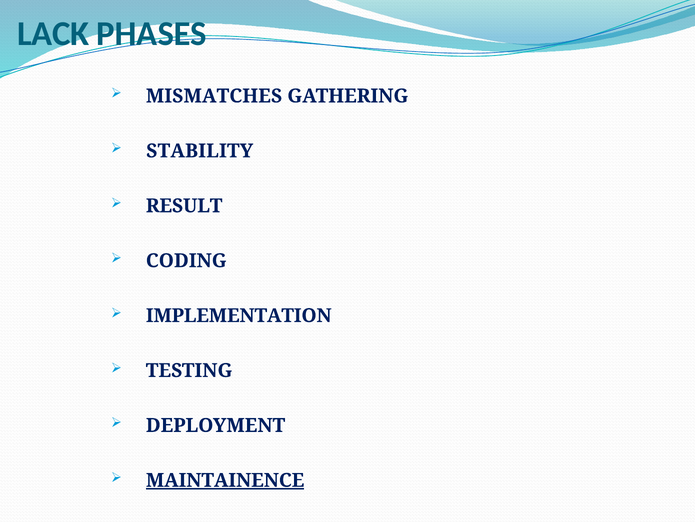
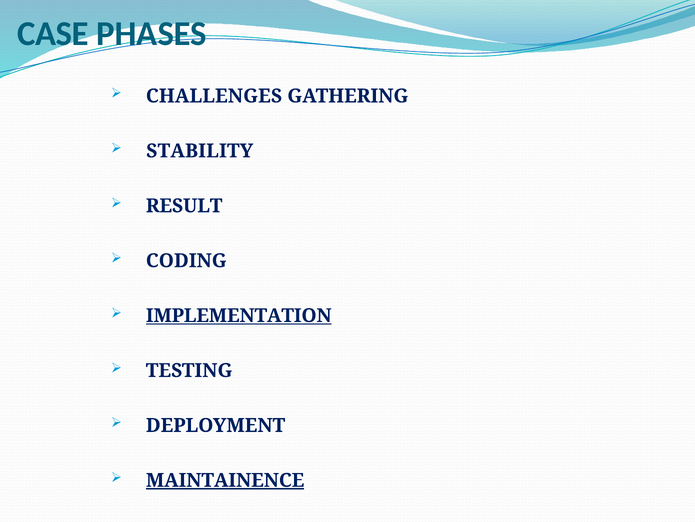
LACK: LACK -> CASE (53, 34)
MISMATCHES: MISMATCHES -> CHALLENGES (214, 96)
IMPLEMENTATION underline: none -> present (239, 315)
